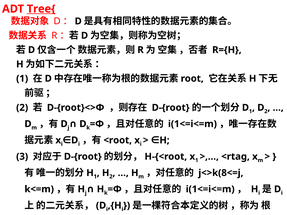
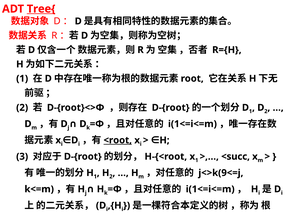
<root underline: none -> present (118, 140)
<rtag: <rtag -> <succ (236, 157)
j<>k(8<=j: j<>k(8<=j -> j<>k(9<=j (221, 173)
